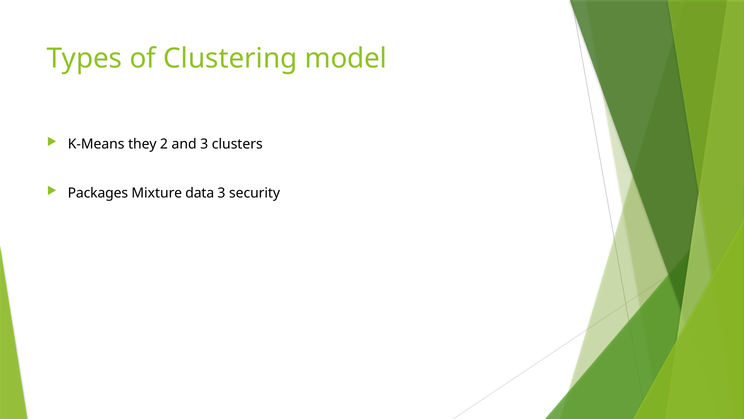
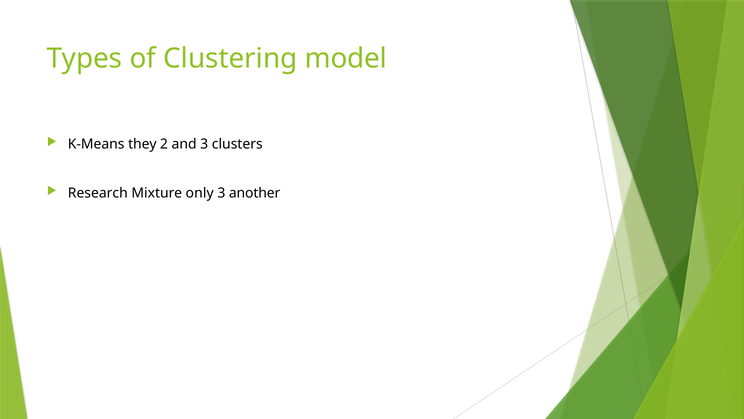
Packages: Packages -> Research (98, 193)
data: data -> only (200, 193)
security: security -> another (255, 193)
